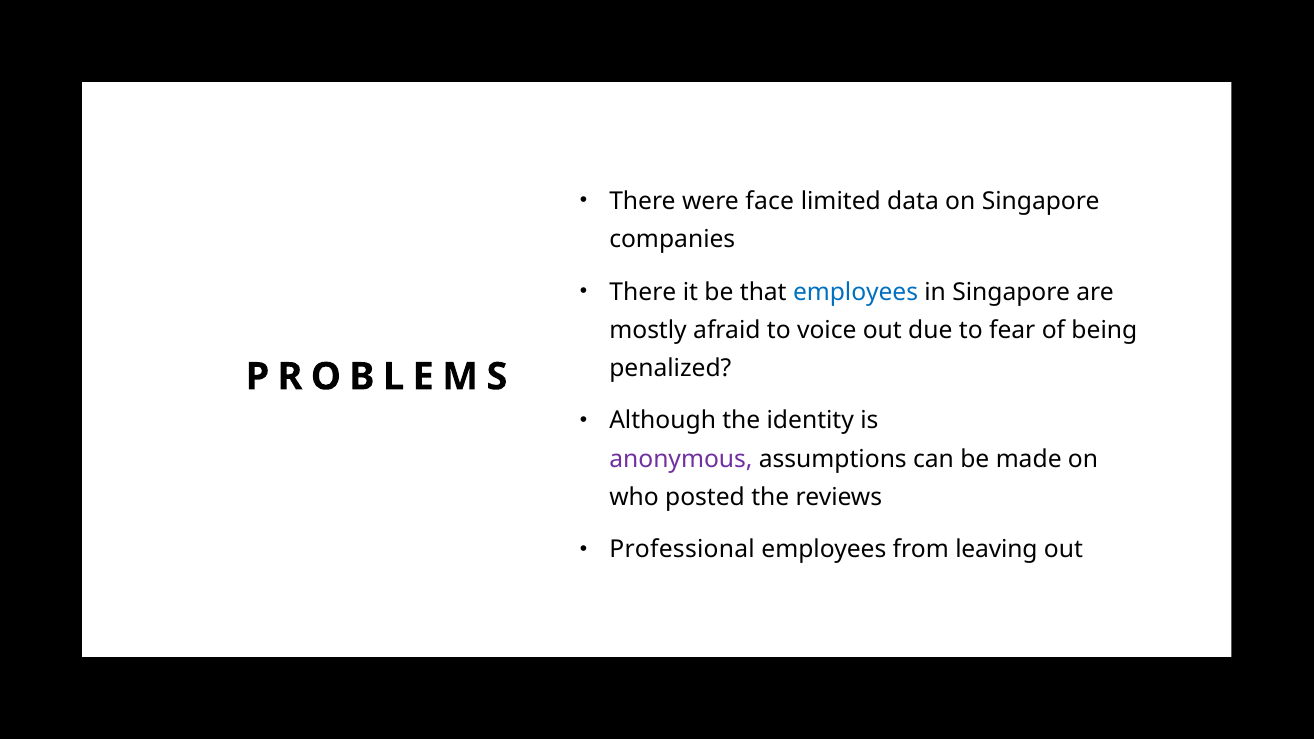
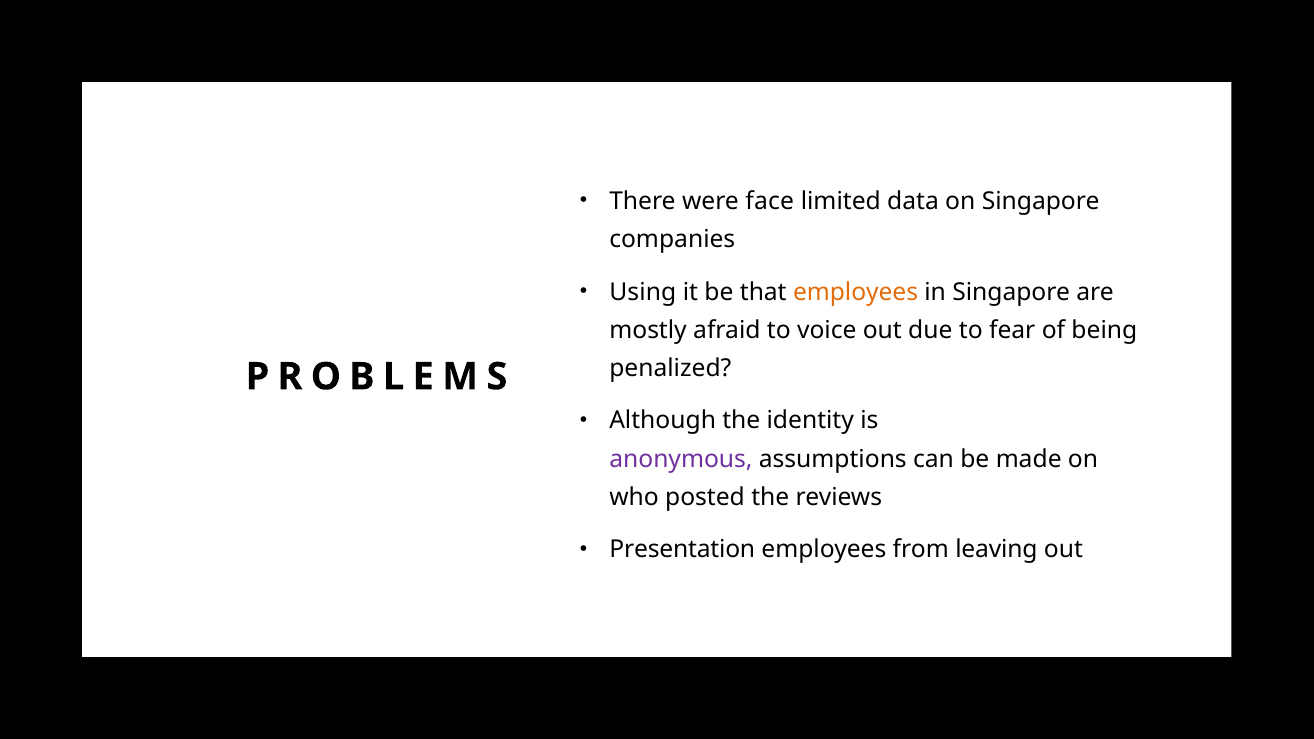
There: There -> Using (643, 292)
employees colour: blue -> orange (856, 292)
Professional: Professional -> Presentation (682, 550)
